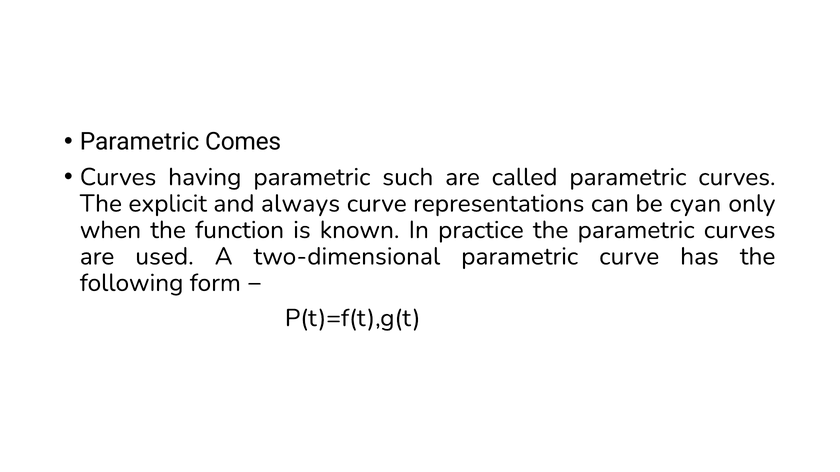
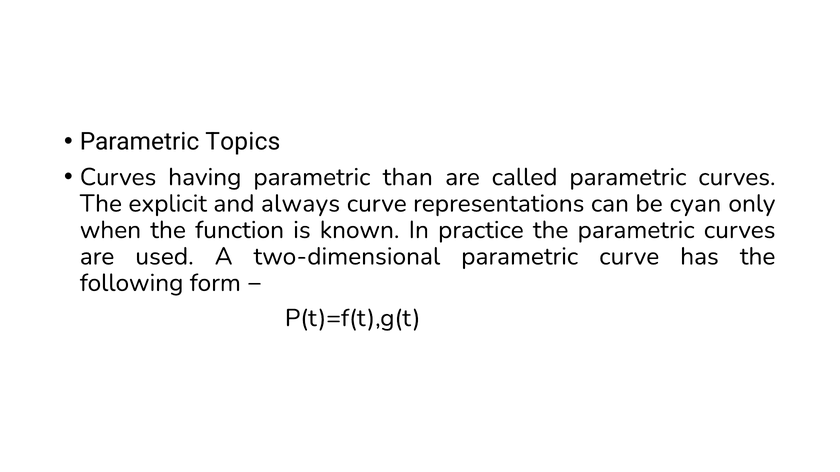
Comes: Comes -> Topics (243, 142)
such: such -> than (408, 177)
